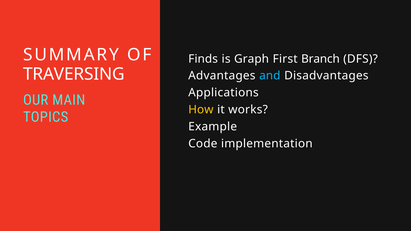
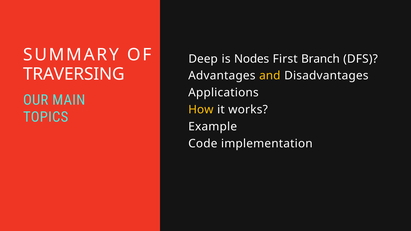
Finds: Finds -> Deep (203, 59)
Graph: Graph -> Nodes (252, 59)
and colour: light blue -> yellow (270, 76)
